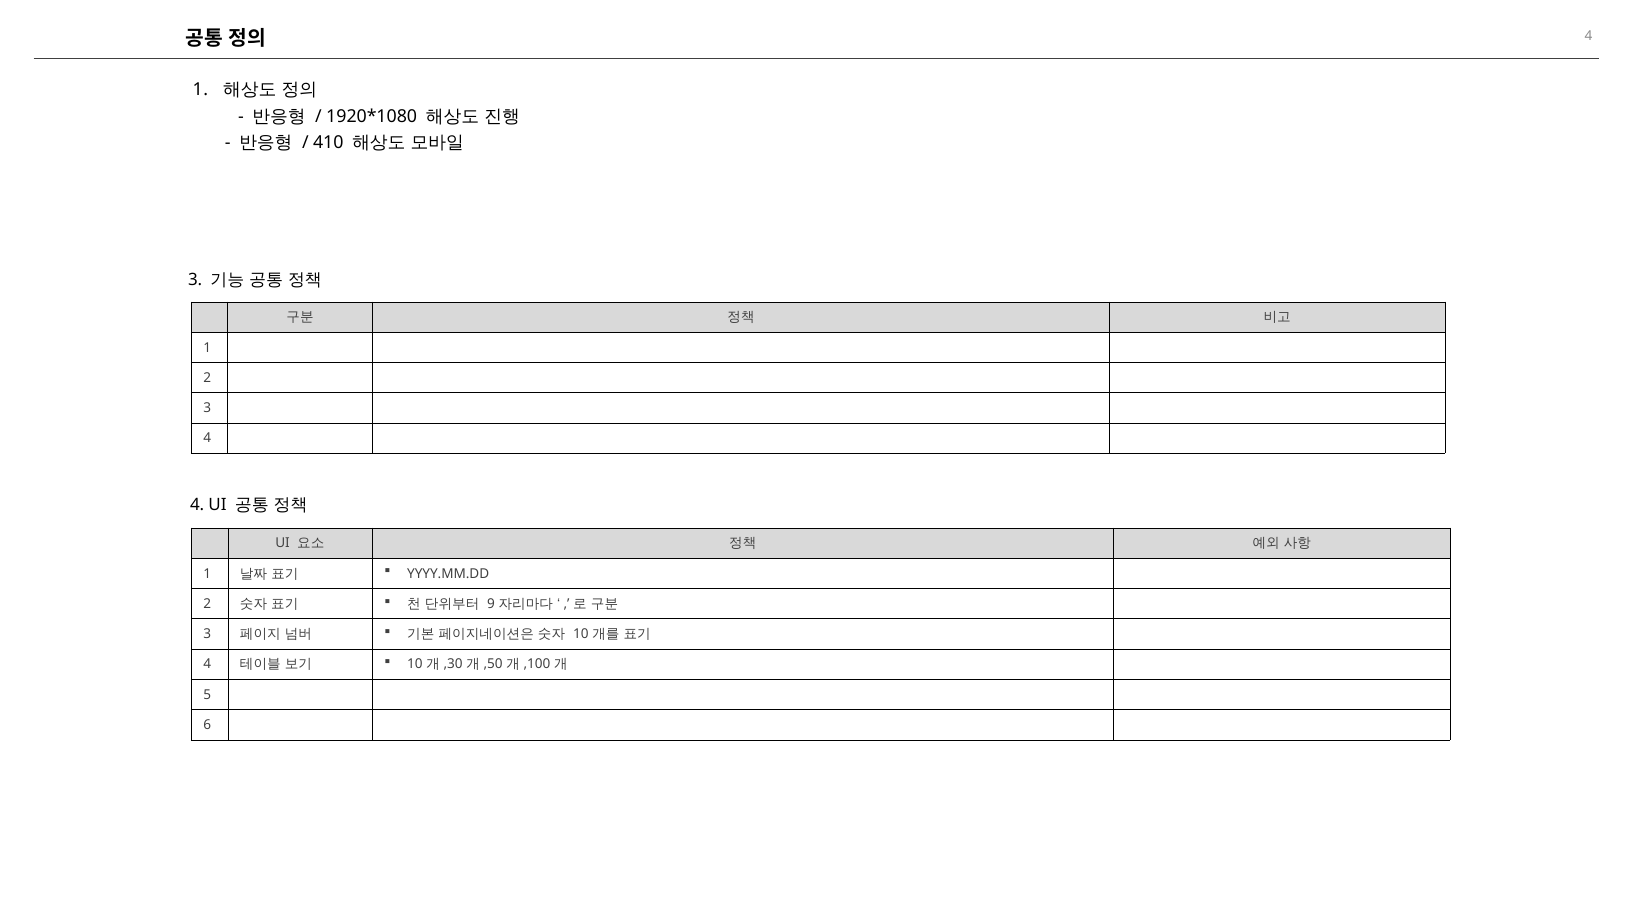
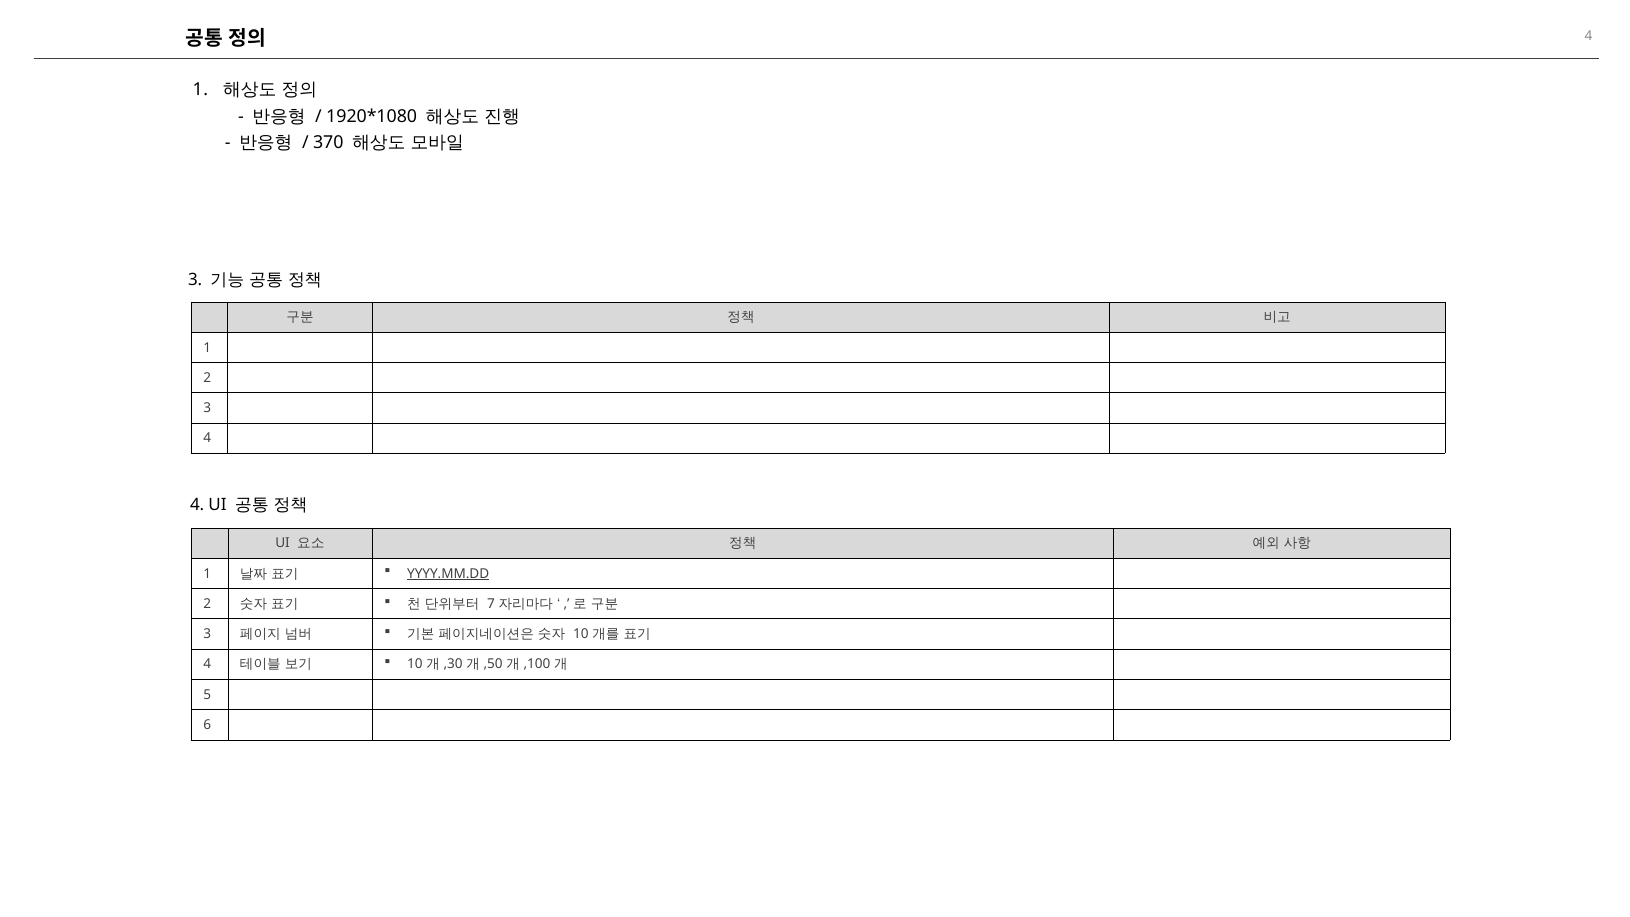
410: 410 -> 370 (328, 143)
YYYY.MM.DD underline: none -> present (448, 574)
9: 9 -> 7 (491, 604)
